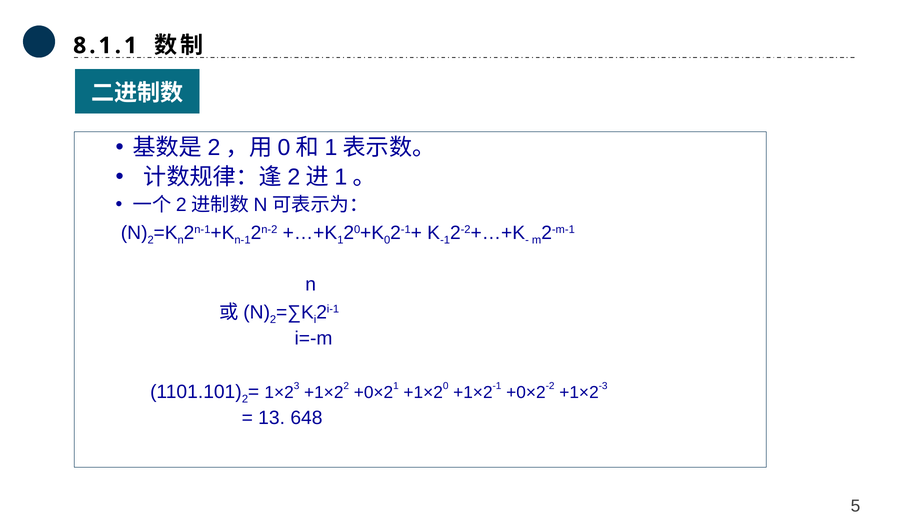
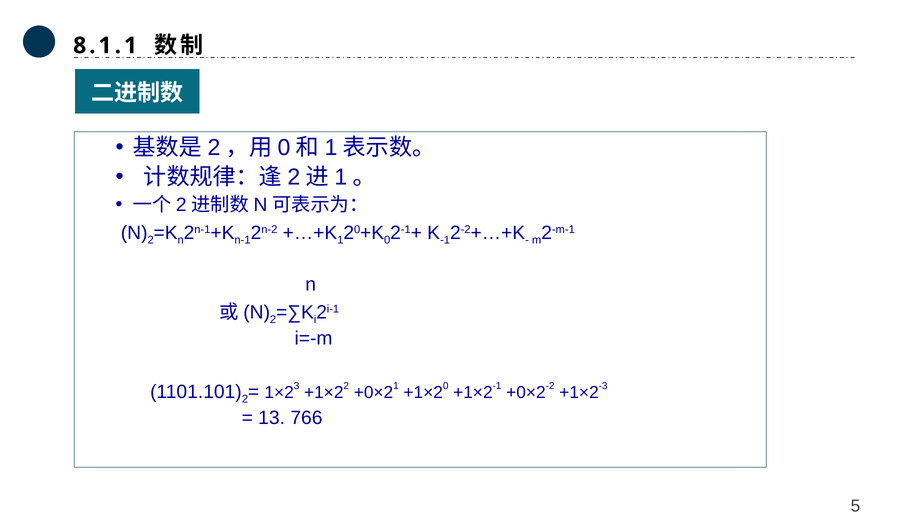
648: 648 -> 766 (306, 418)
